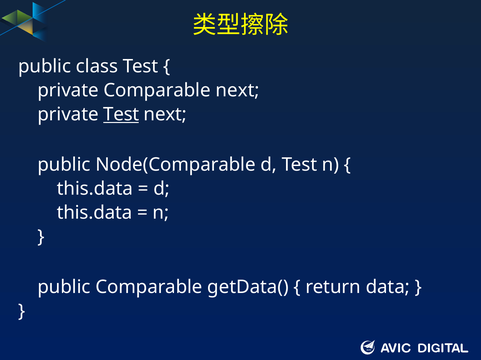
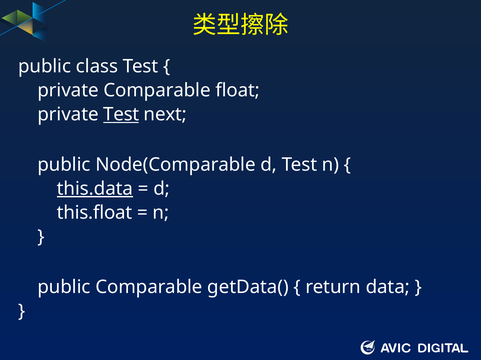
Comparable next: next -> float (238, 91)
this.data underline: none -> present (95, 189)
this.data: this.data -> this.float (95, 213)
